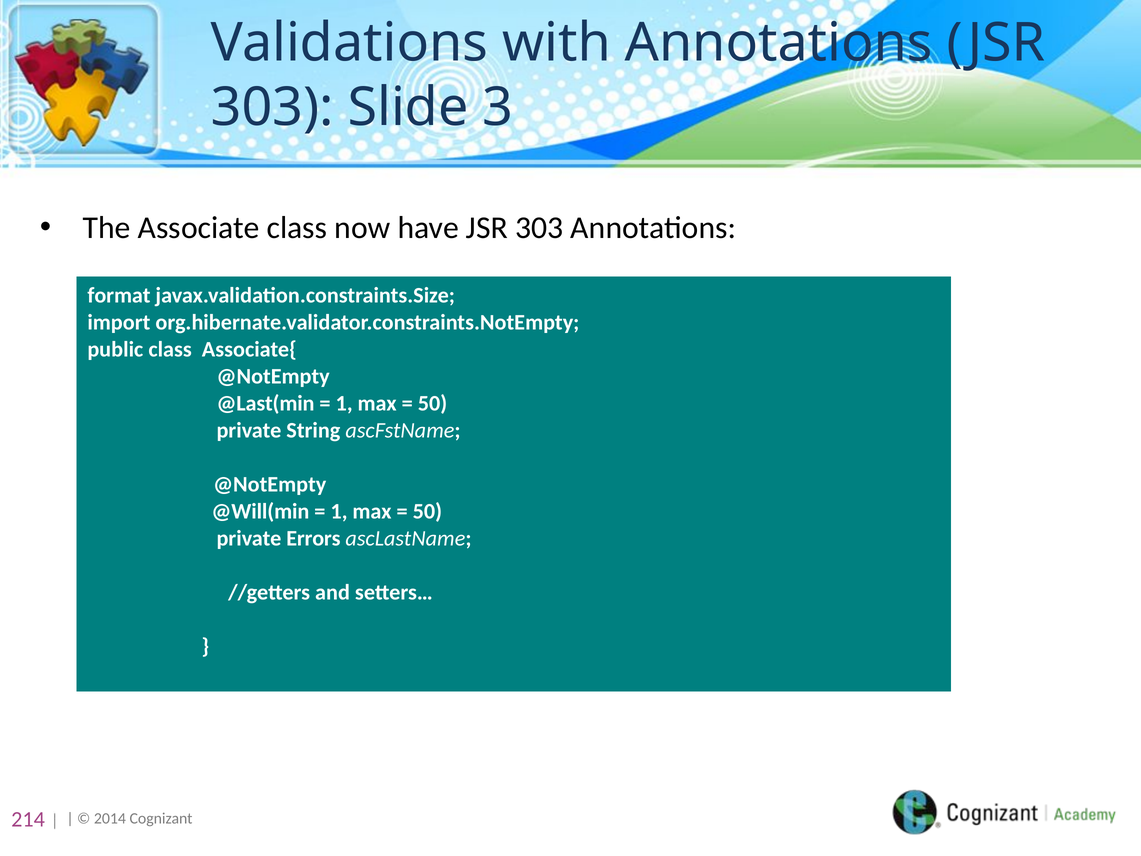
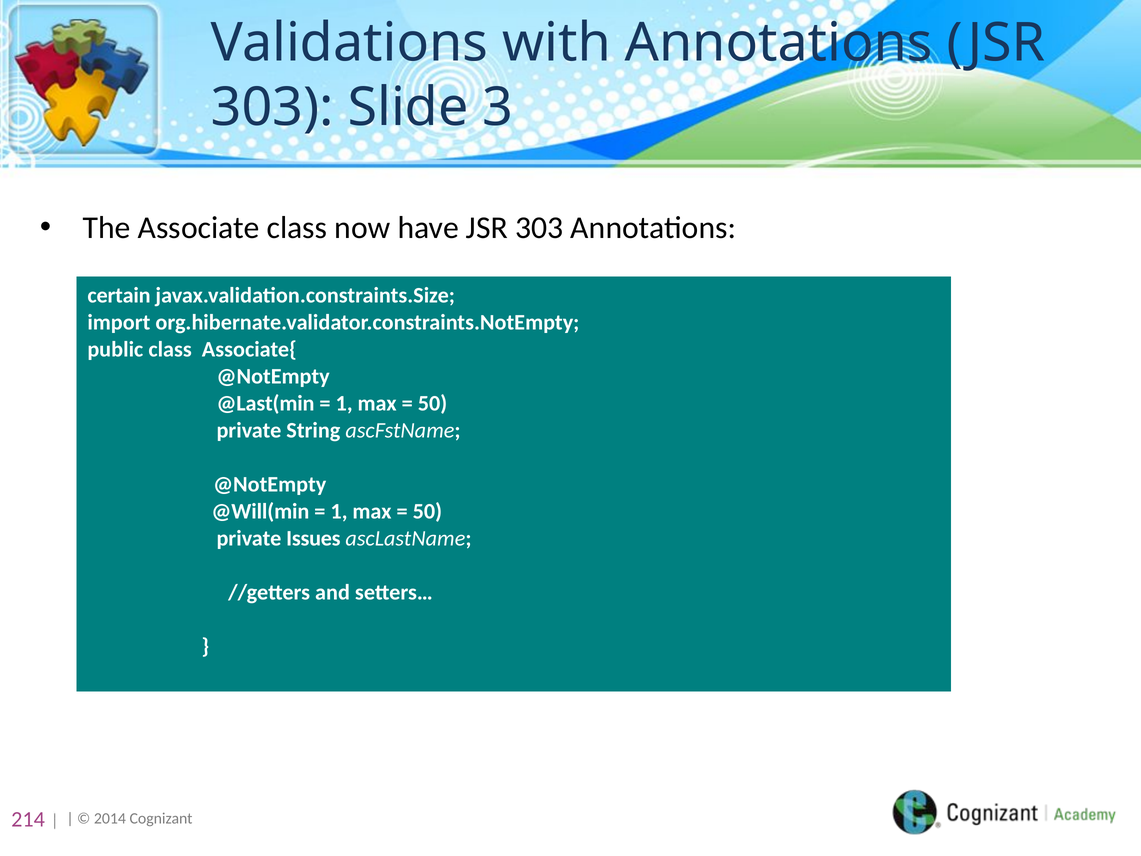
format: format -> certain (119, 295)
Errors: Errors -> Issues (313, 538)
